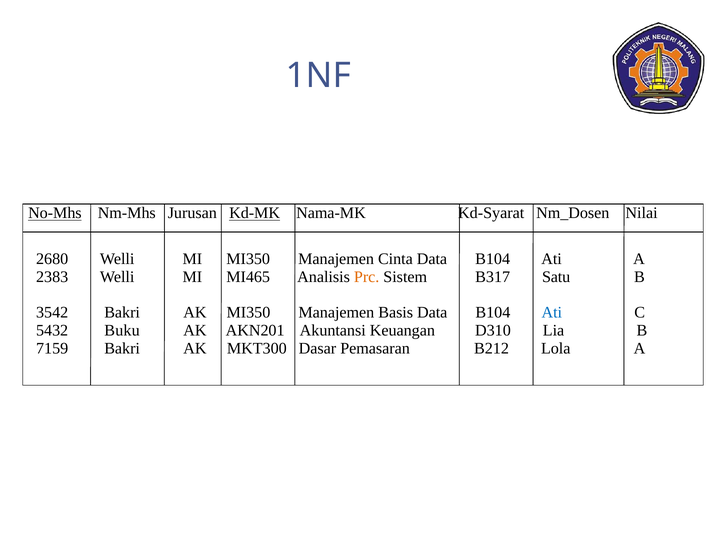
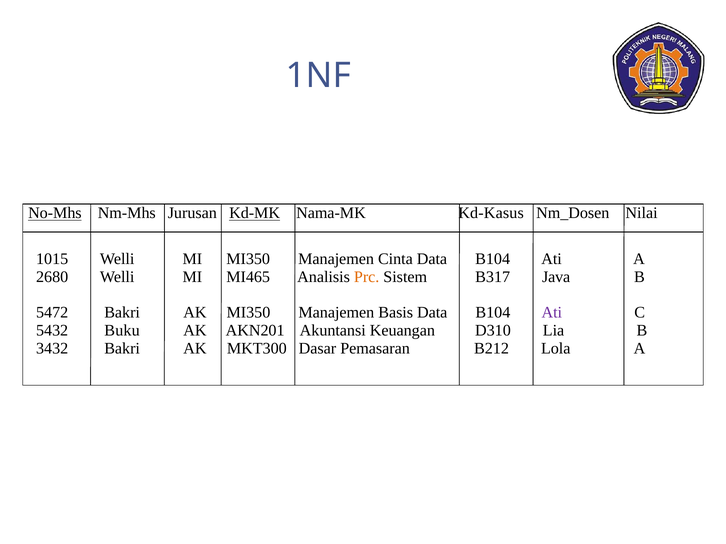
Kd-Syarat: Kd-Syarat -> Kd-Kasus (491, 213)
2680: 2680 -> 1015 (52, 259)
2383: 2383 -> 2680 (52, 277)
Satu: Satu -> Java (556, 277)
3542: 3542 -> 5472 (52, 313)
Ati colour: blue -> purple (552, 313)
7159: 7159 -> 3432 (52, 349)
